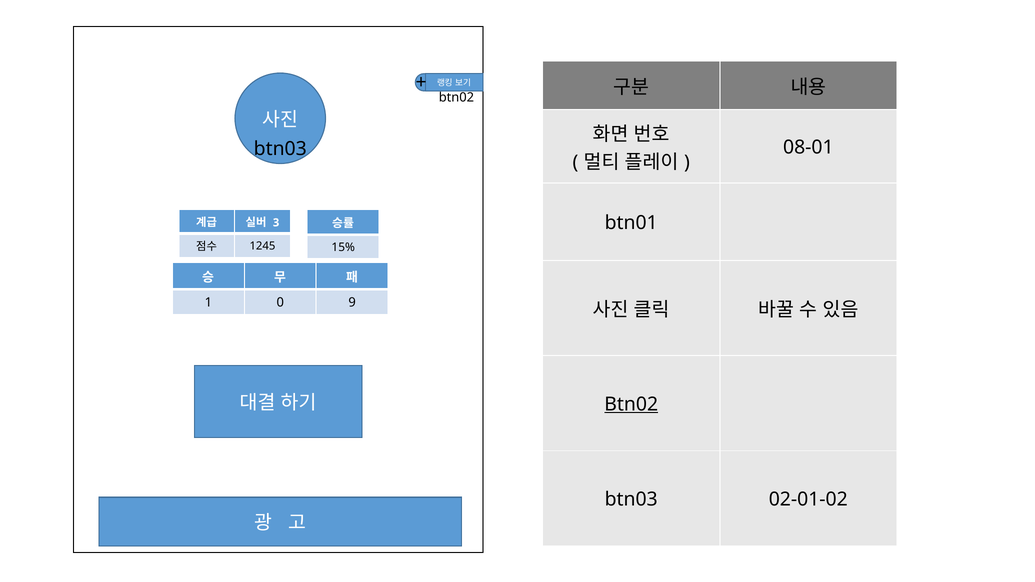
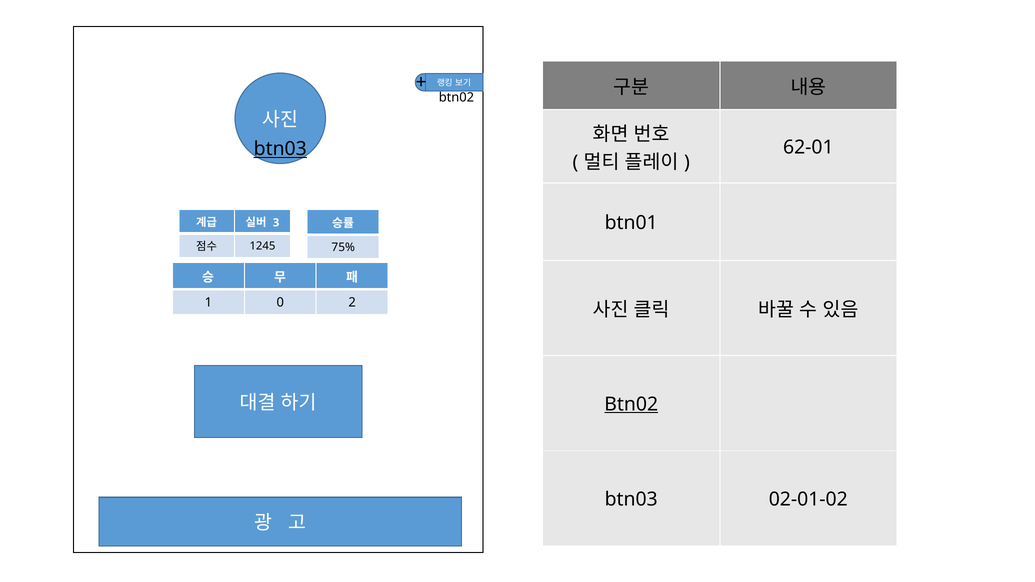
08-01: 08-01 -> 62-01 (808, 147)
btn03 underline: none -> present (280, 149)
15%: 15% -> 75% (343, 247)
9: 9 -> 2 (352, 303)
